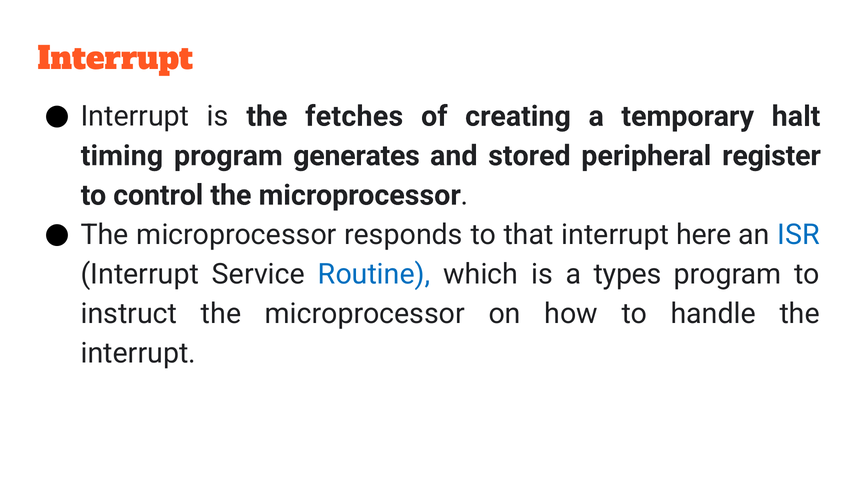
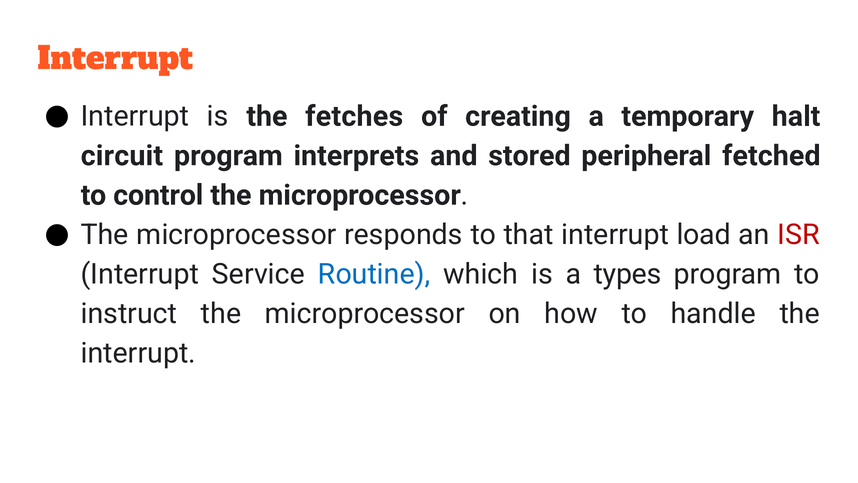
timing: timing -> circuit (122, 156)
generates: generates -> interprets (356, 156)
register: register -> fetched (771, 156)
here: here -> load (704, 235)
ISR colour: blue -> red (798, 235)
